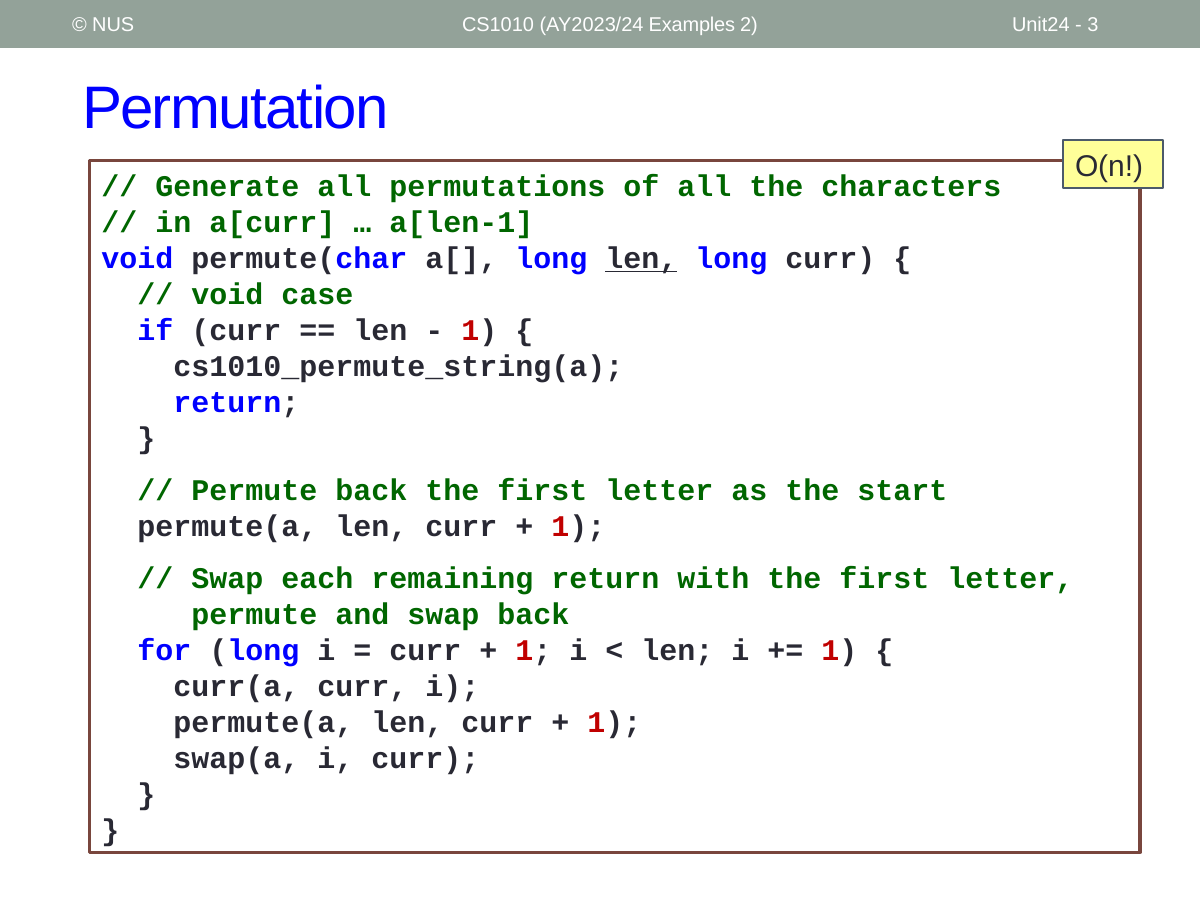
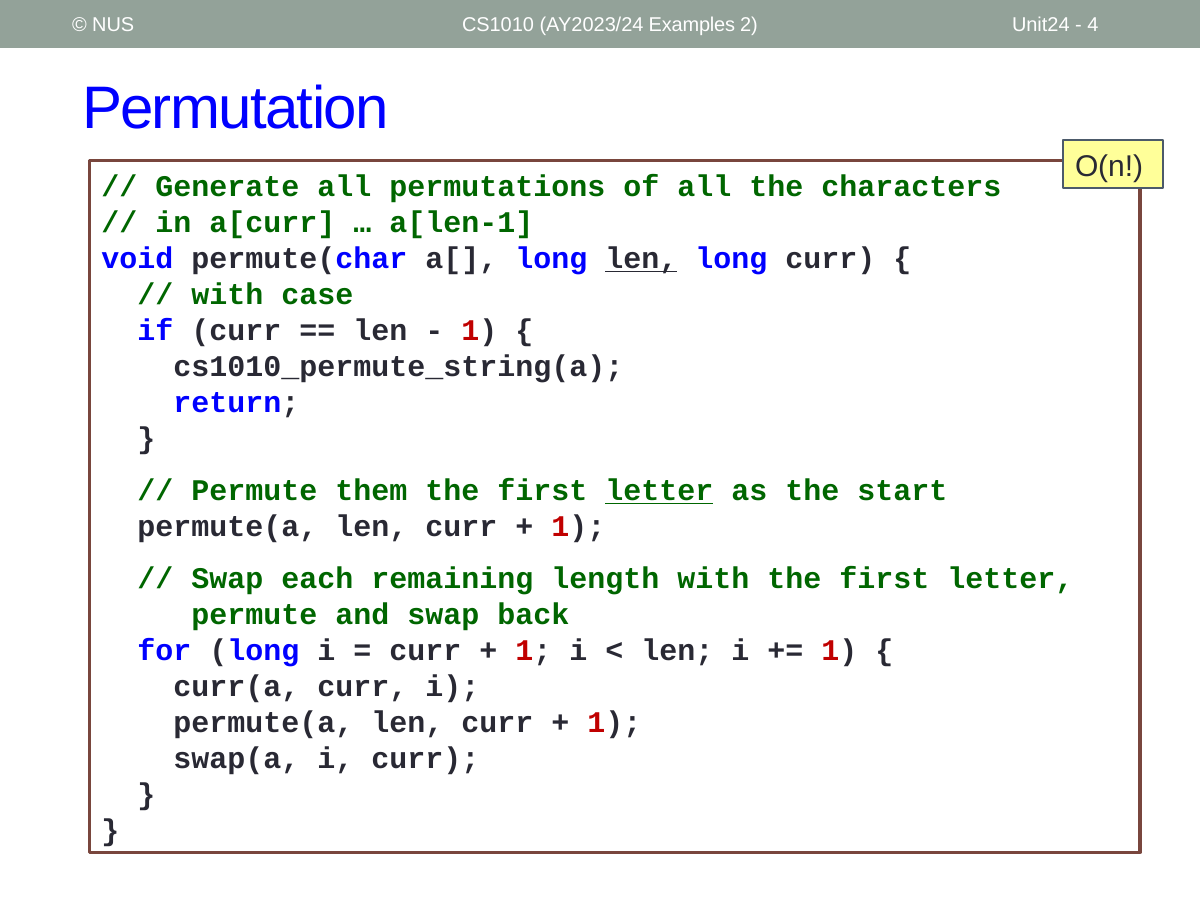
3: 3 -> 4 (1093, 25)
void: void -> with (227, 295)
Permute back: back -> them (371, 491)
letter underline: none -> present (659, 491)
remaining return: return -> length (605, 579)
